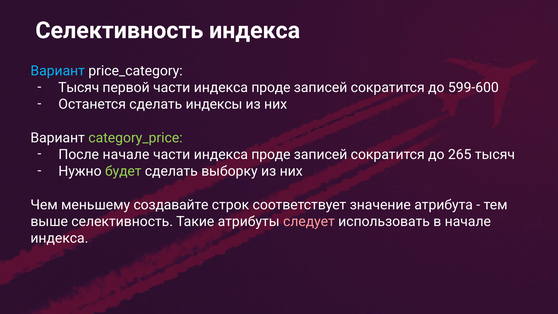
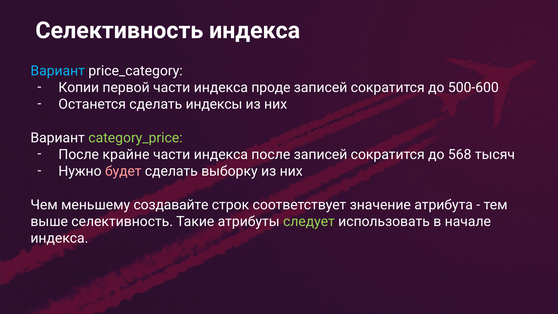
Тысяч: Тысяч -> Копии (79, 88)
599-600: 599-600 -> 500-600 (473, 88)
После начале: начале -> крайне (126, 154)
проде: проде -> после (271, 154)
265: 265 -> 568 (460, 154)
будет colour: light green -> pink (123, 171)
следует colour: pink -> light green (309, 221)
